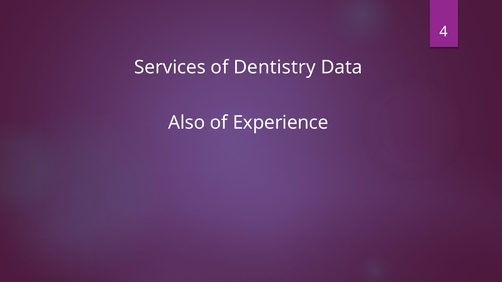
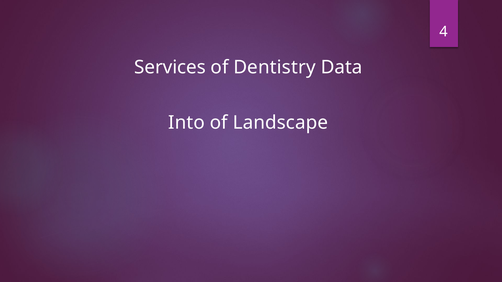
Also: Also -> Into (187, 123)
Experience: Experience -> Landscape (280, 123)
